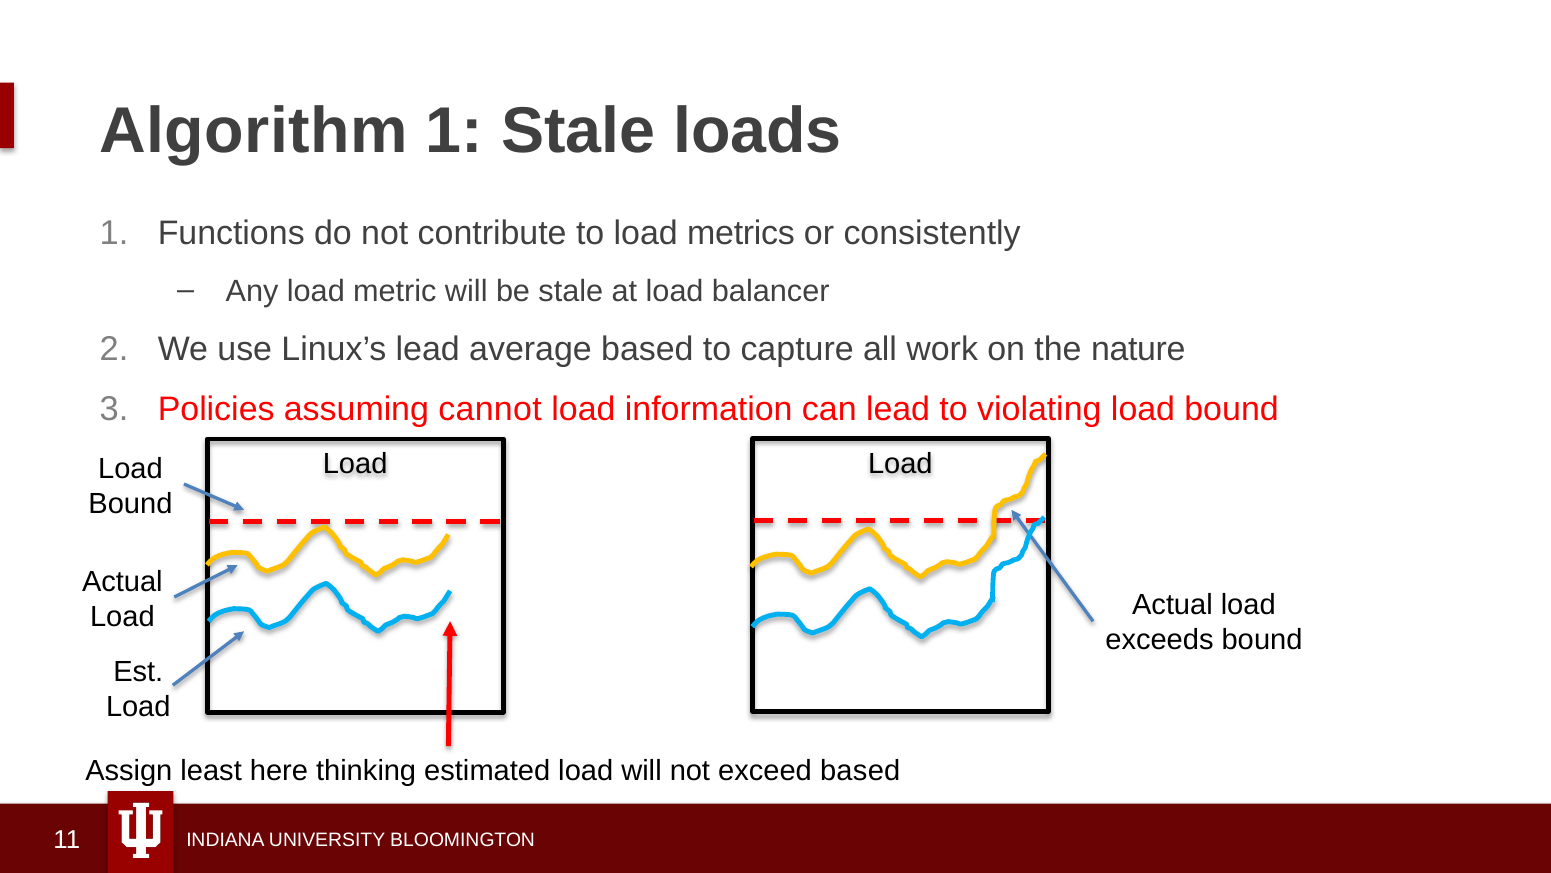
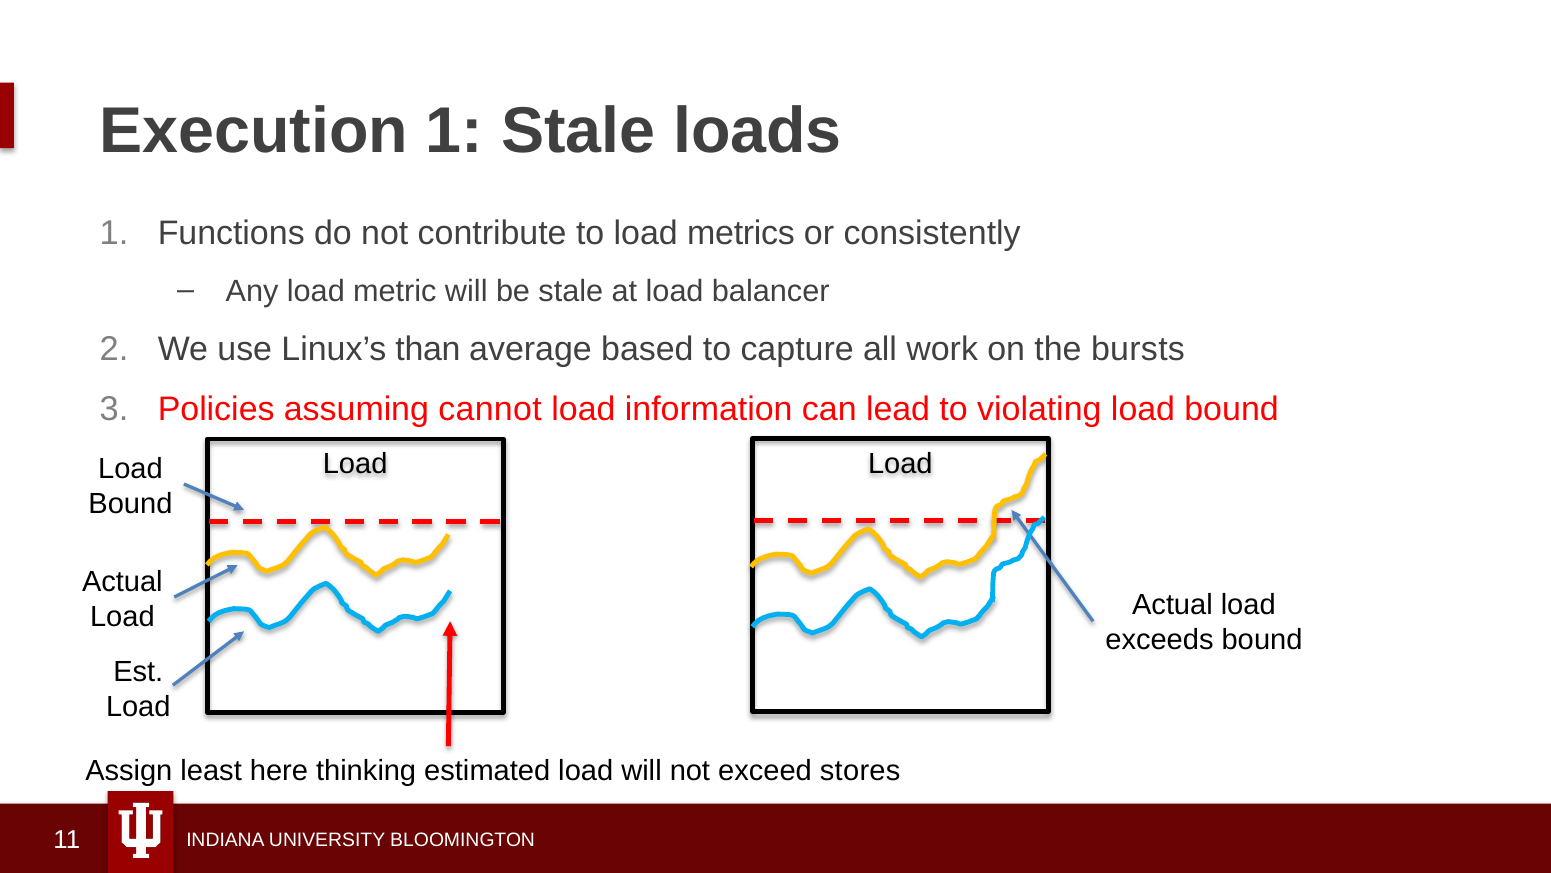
Algorithm: Algorithm -> Execution (254, 131)
Linux’s lead: lead -> than (428, 349)
nature: nature -> bursts (1138, 349)
exceed based: based -> stores (860, 771)
